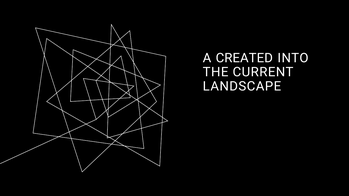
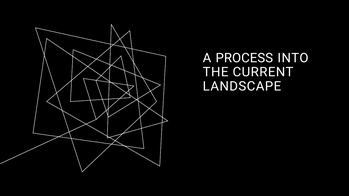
CREATED: CREATED -> PROCESS (244, 58)
